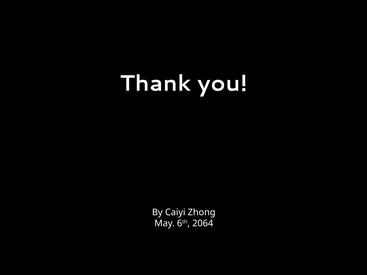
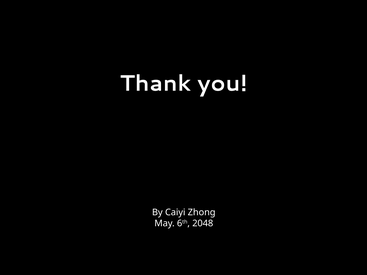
2064: 2064 -> 2048 (203, 224)
